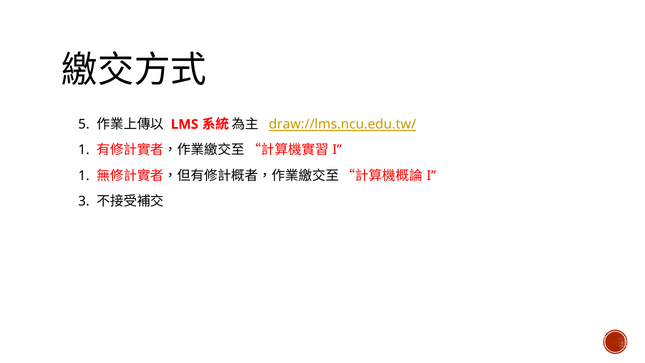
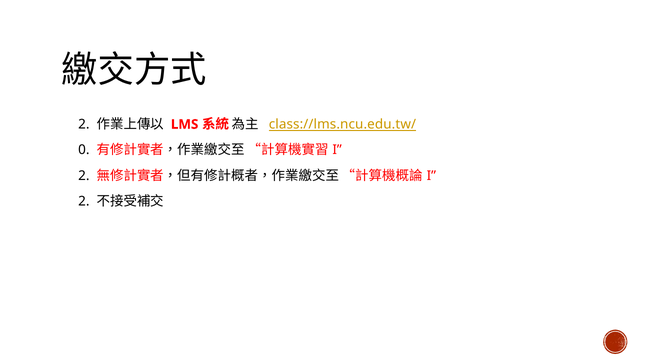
5: 5 -> 2 (84, 124)
draw://lms.ncu.edu.tw/: draw://lms.ncu.edu.tw/ -> class://lms.ncu.edu.tw/ (342, 124)
1: 1 -> 0 (84, 150)
1: 1 -> 2 (84, 176)
3: 3 -> 2 (84, 201)
